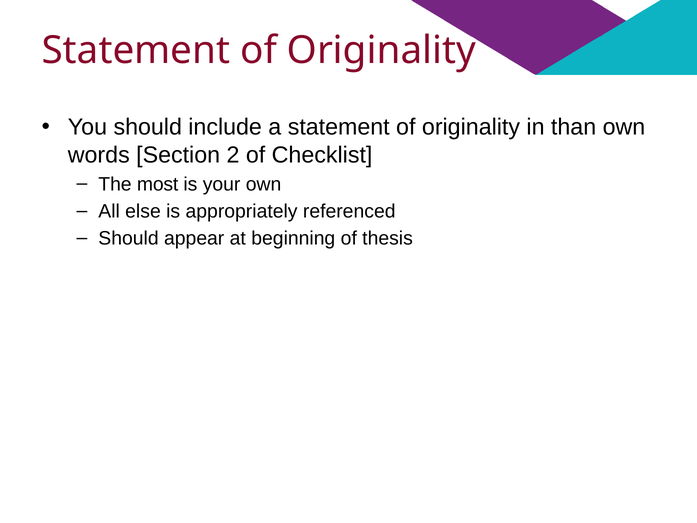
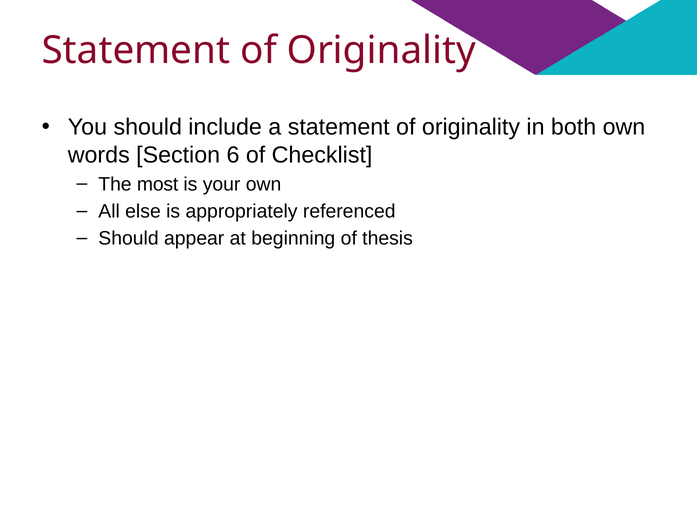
than: than -> both (574, 127)
2: 2 -> 6 (233, 155)
